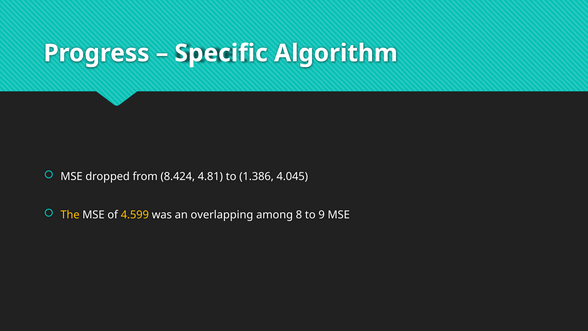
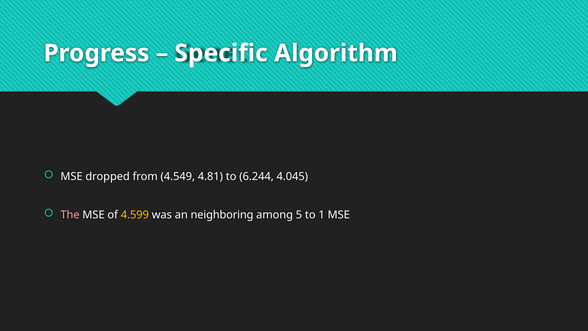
8.424: 8.424 -> 4.549 (178, 177)
1.386: 1.386 -> 6.244 (257, 177)
The colour: yellow -> pink (70, 215)
overlapping: overlapping -> neighboring (222, 215)
8: 8 -> 5 (299, 215)
9: 9 -> 1 (322, 215)
